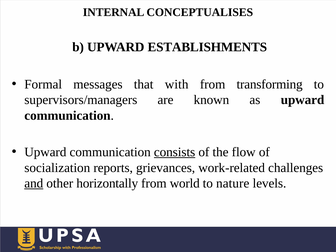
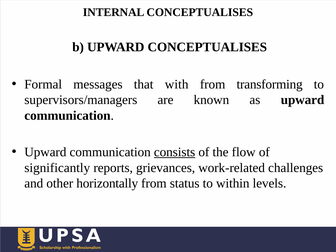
UPWARD ESTABLISHMENTS: ESTABLISHMENTS -> CONCEPTUALISES (207, 47)
socialization: socialization -> significantly (57, 168)
and underline: present -> none (34, 183)
world: world -> status (185, 183)
nature: nature -> within (233, 183)
